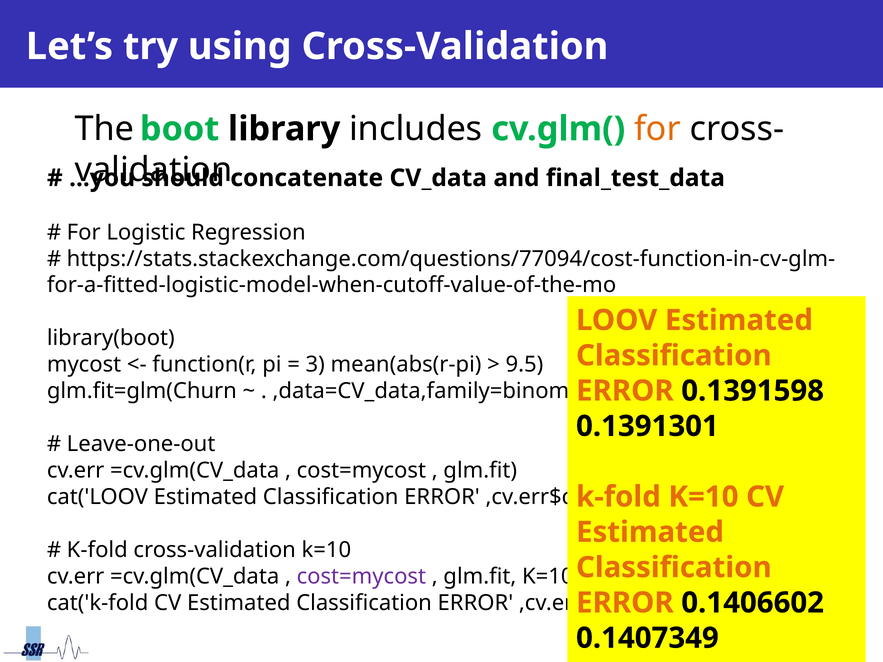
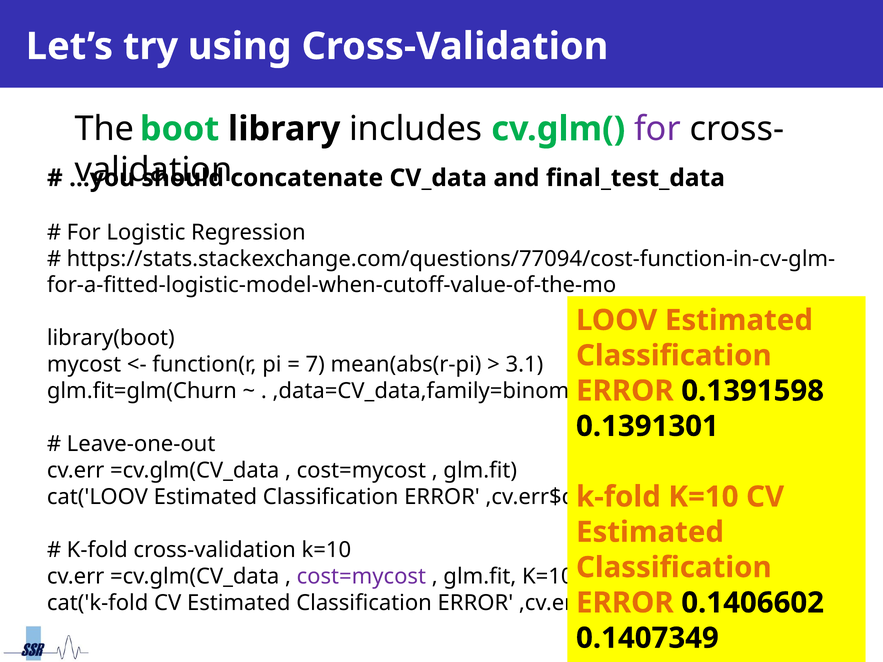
for colour: orange -> purple (658, 129)
3: 3 -> 7 (315, 365)
9.5: 9.5 -> 3.1 (524, 365)
